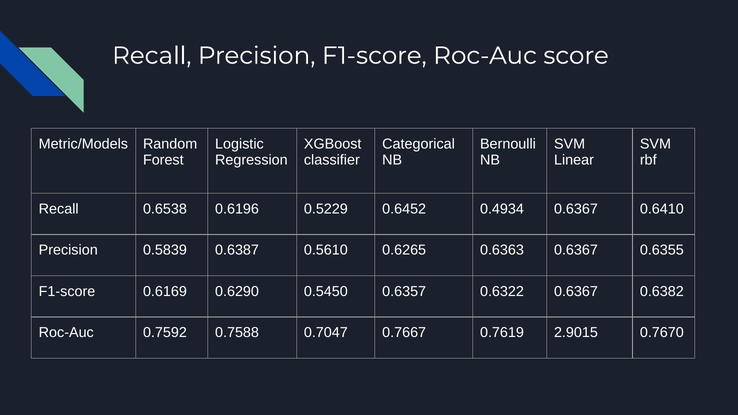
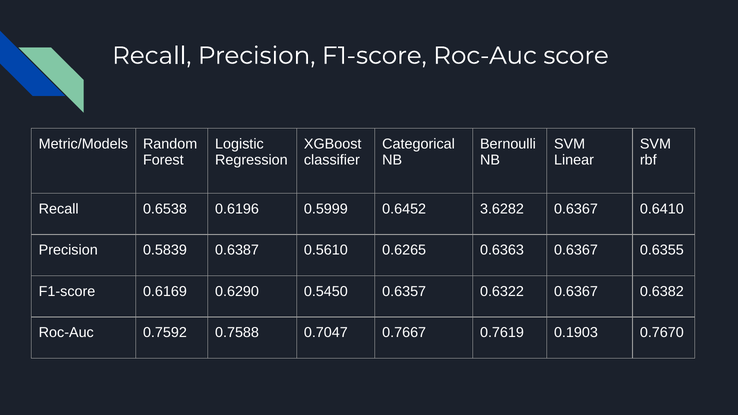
0.5229: 0.5229 -> 0.5999 (326, 209)
0.4934: 0.4934 -> 3.6282 (502, 209)
2.9015: 2.9015 -> 0.1903 (576, 333)
